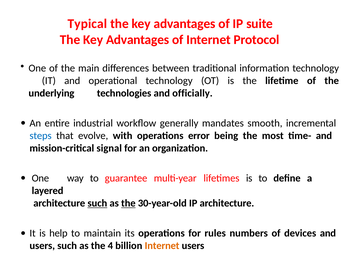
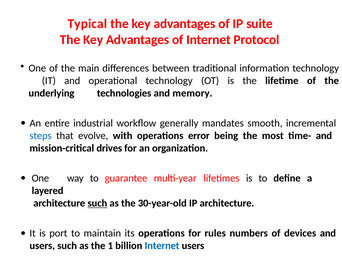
officially: officially -> memory (192, 93)
signal: signal -> drives (109, 148)
the underline: present -> none (128, 203)
help: help -> port (58, 233)
4: 4 -> 1 (110, 245)
Internet colour: orange -> blue (162, 245)
